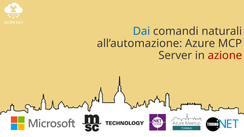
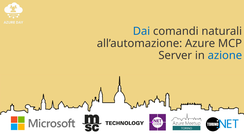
azione colour: red -> blue (225, 55)
